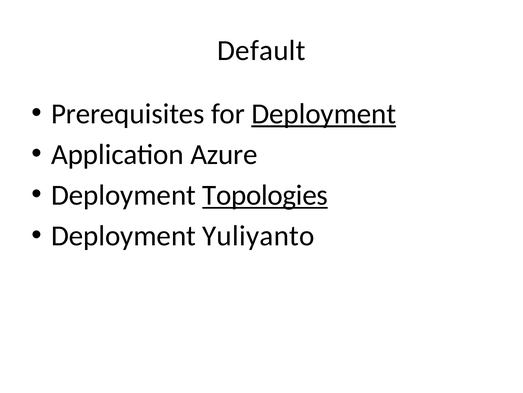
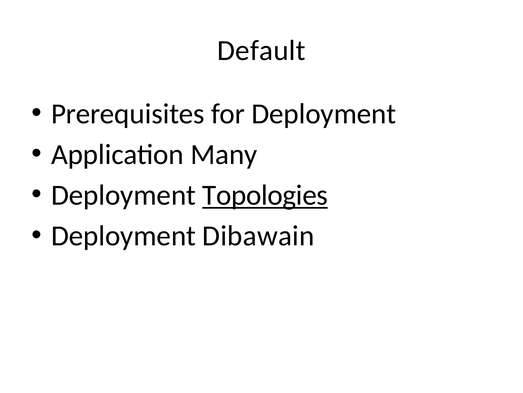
Deployment underline: present -> none (324, 114)
Azure: Azure -> Many (224, 154)
Yuliyanto: Yuliyanto -> Dibawain (258, 236)
